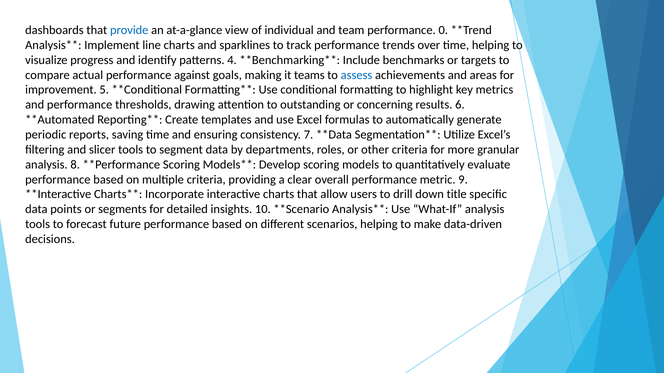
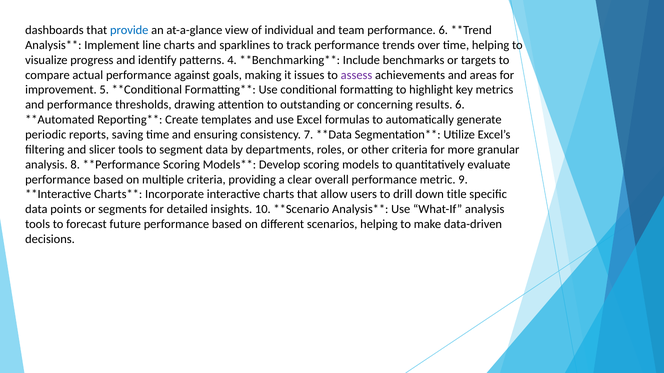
performance 0: 0 -> 6 (443, 30)
teams: teams -> issues (309, 75)
assess colour: blue -> purple (357, 75)
